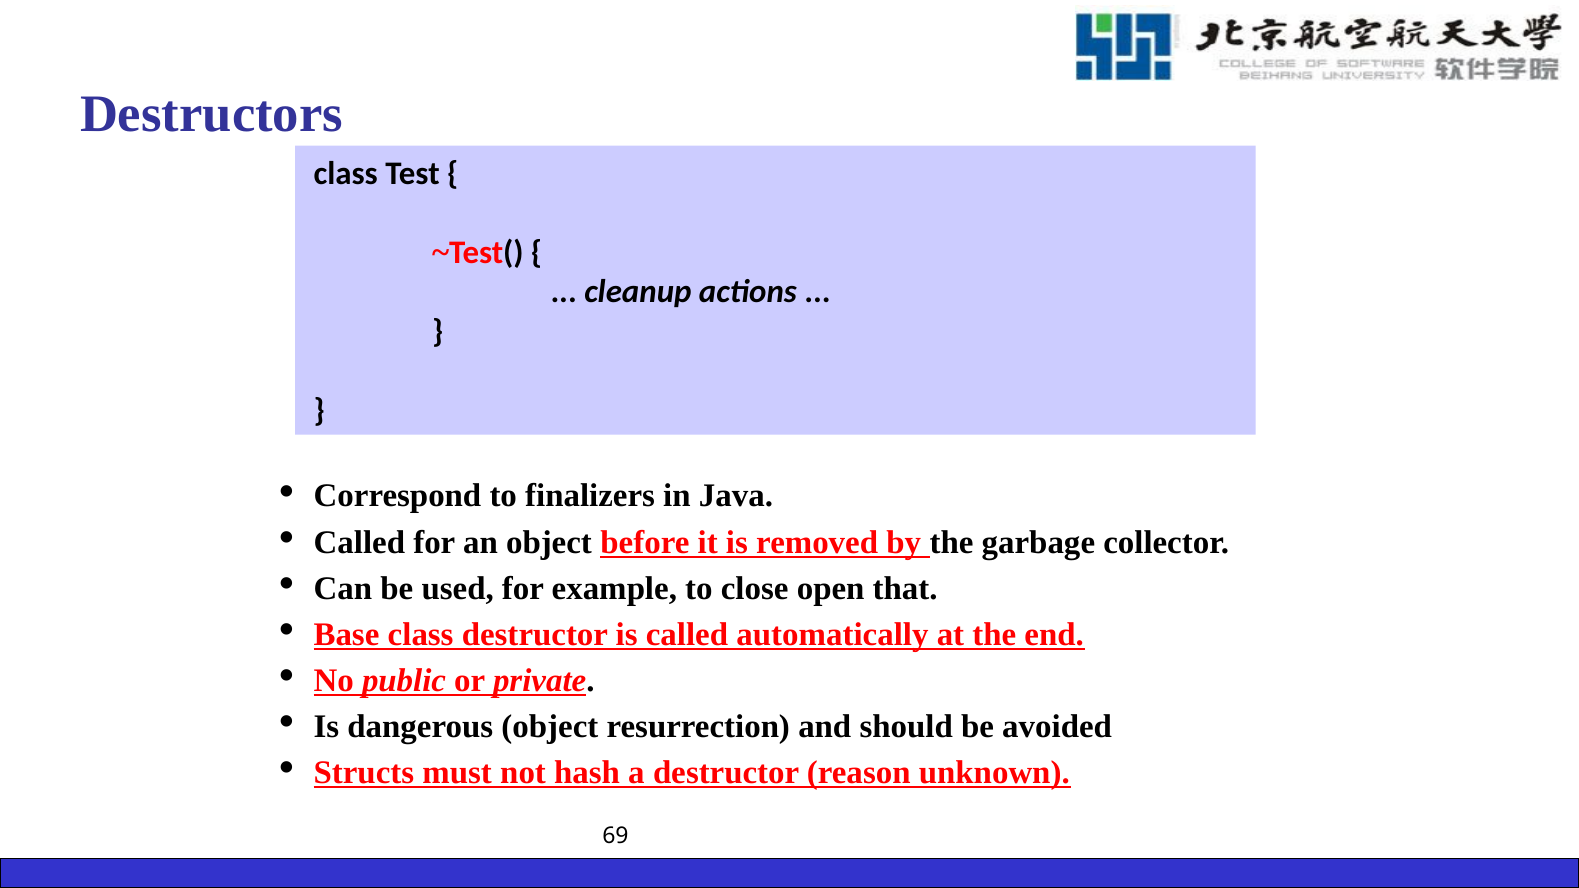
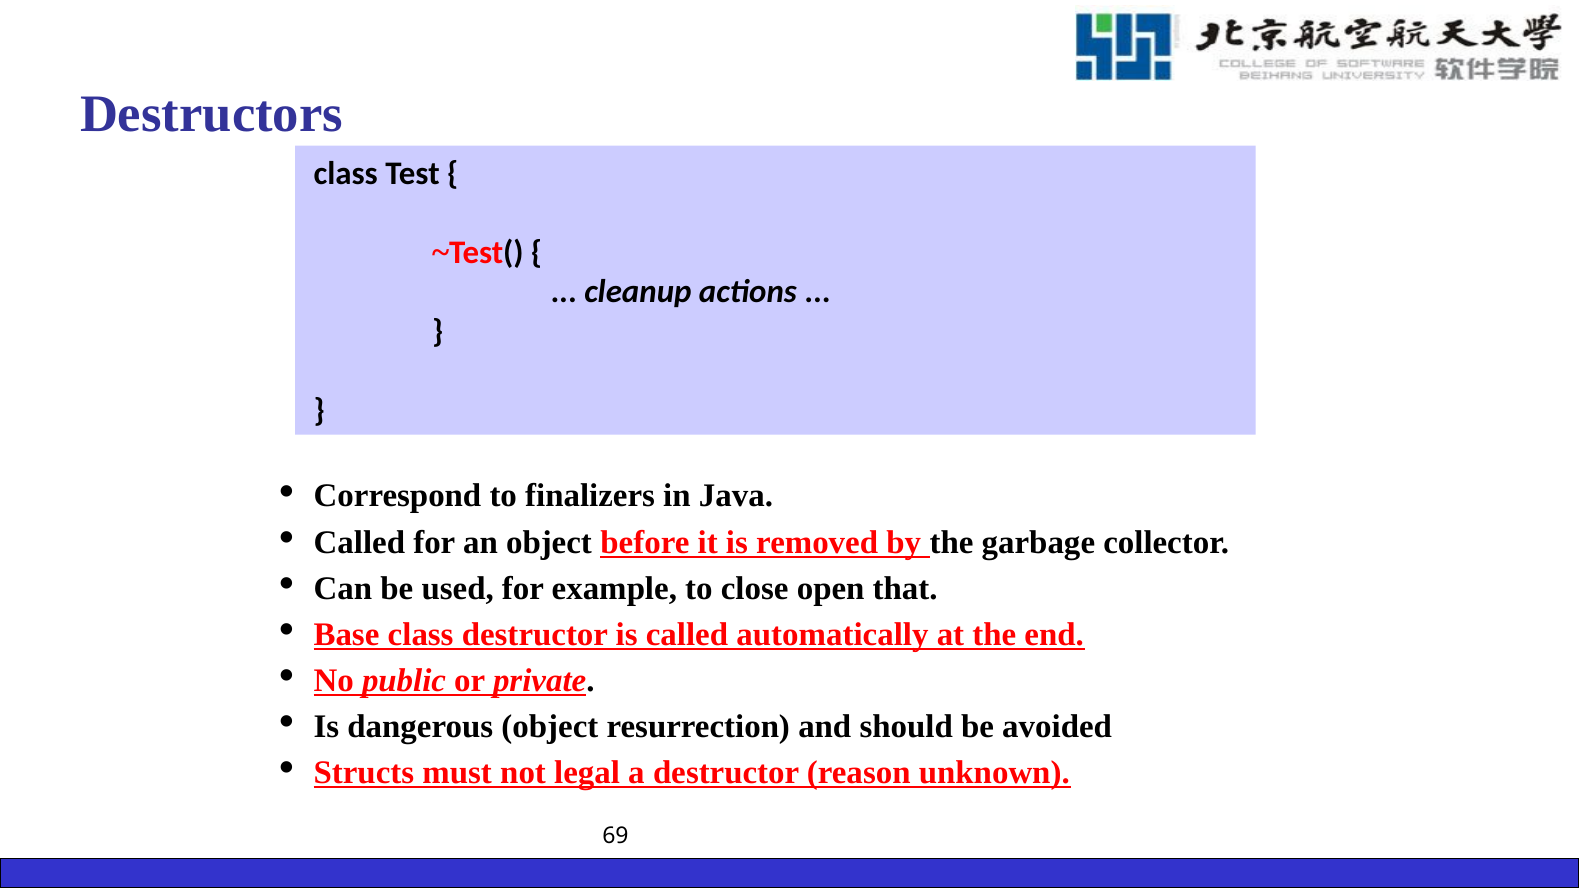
hash: hash -> legal (587, 773)
